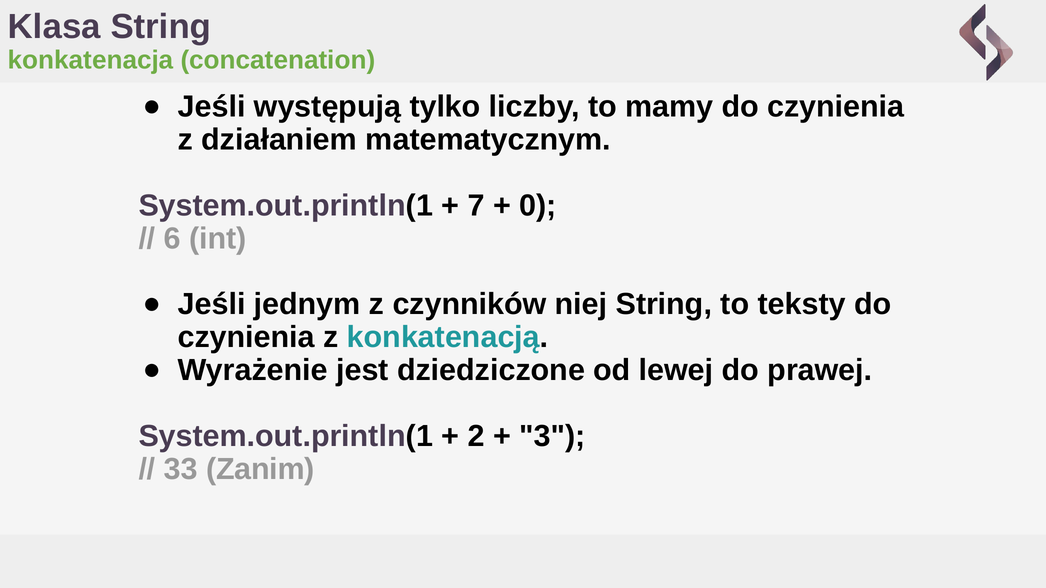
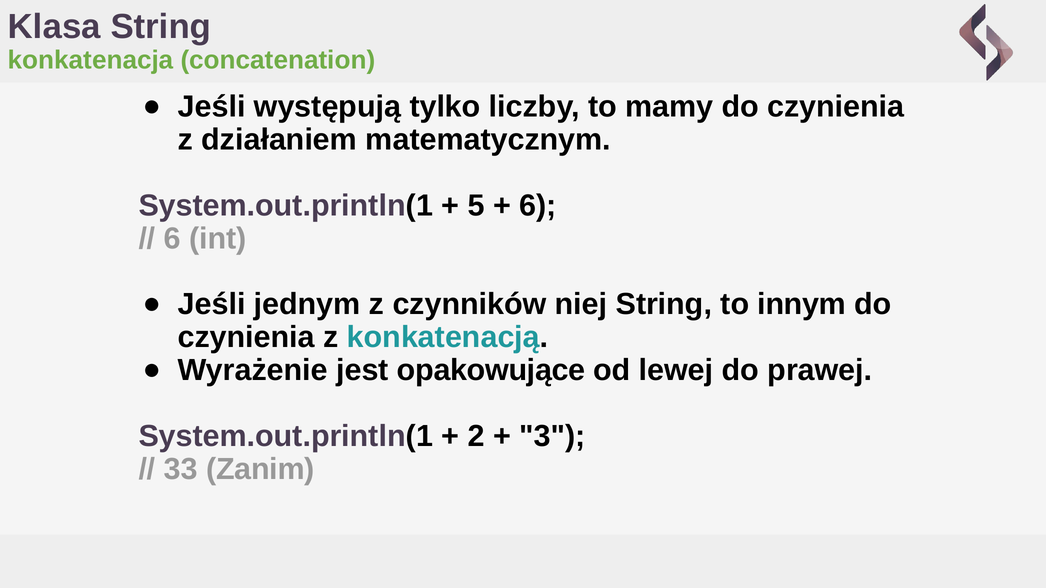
7: 7 -> 5 (476, 206)
0: 0 -> 6 (538, 206)
teksty: teksty -> innym (802, 304)
dziedziczone: dziedziczone -> opakowujące (491, 370)
